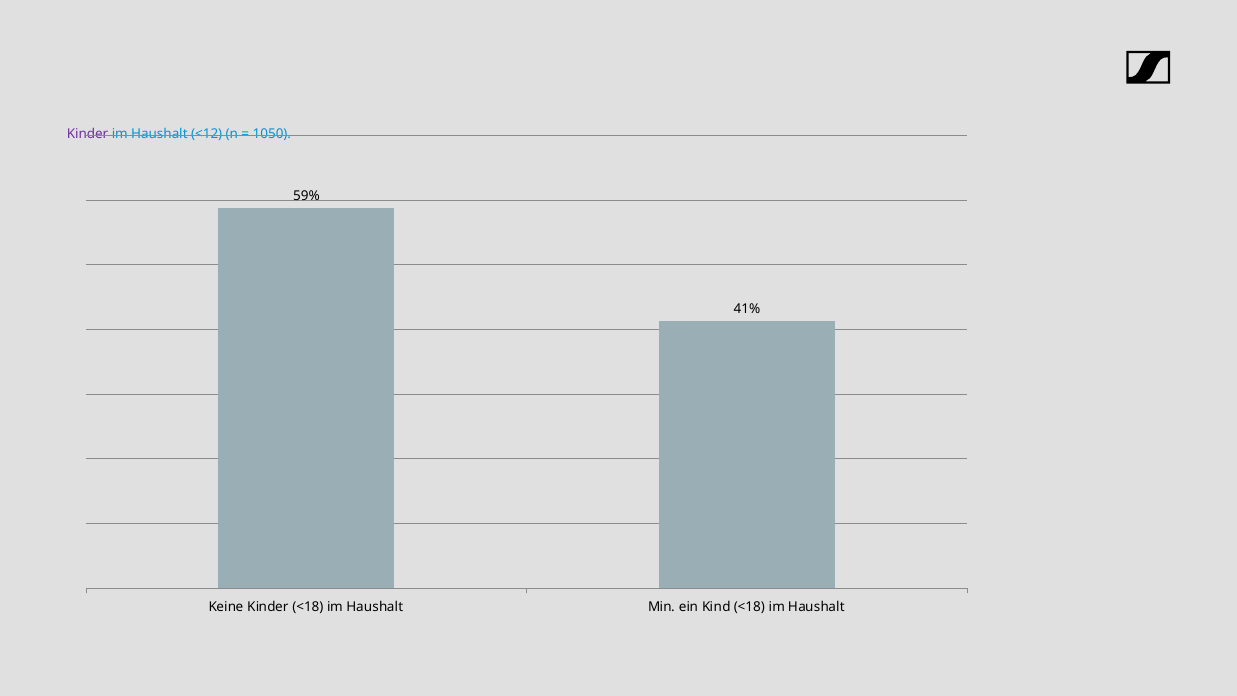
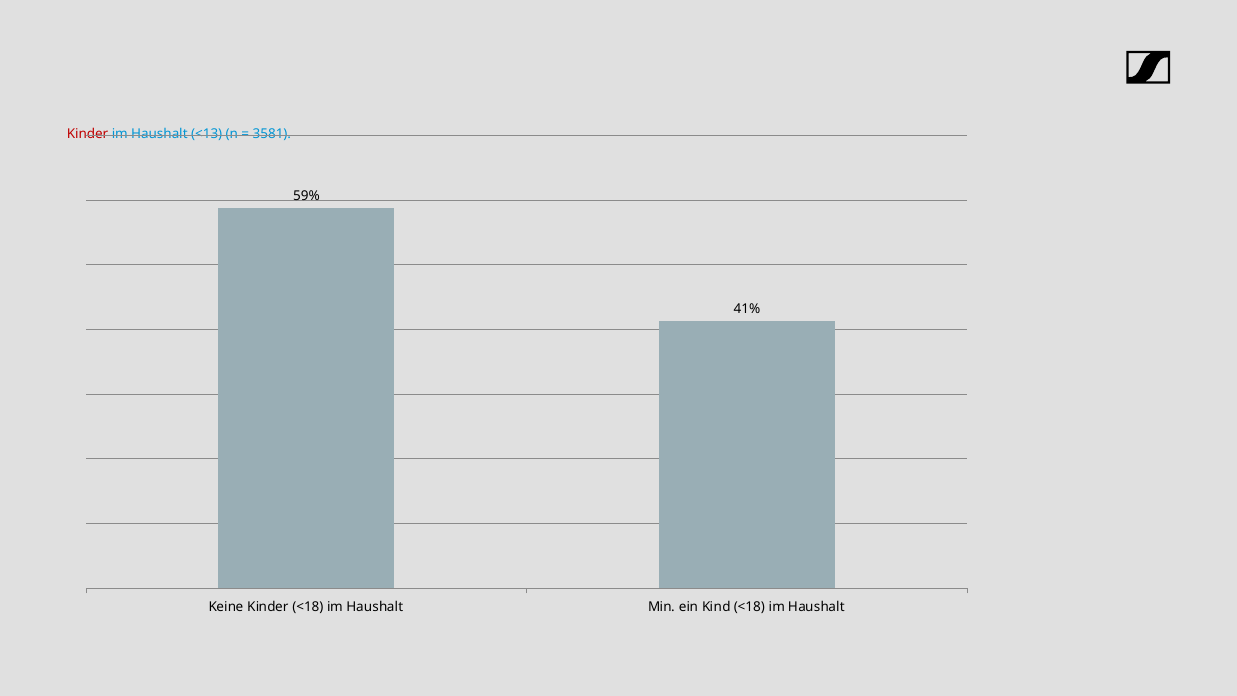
Kinder colour: purple -> red (88, 134)
<12: <12 -> <13 (207, 134)
1050: 1050 -> 3581 (272, 134)
